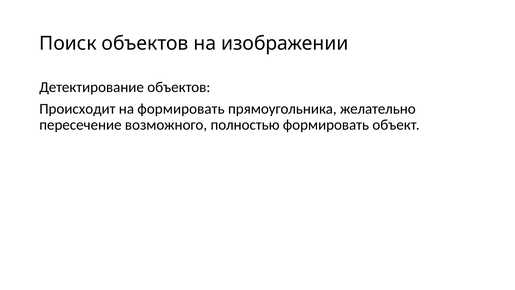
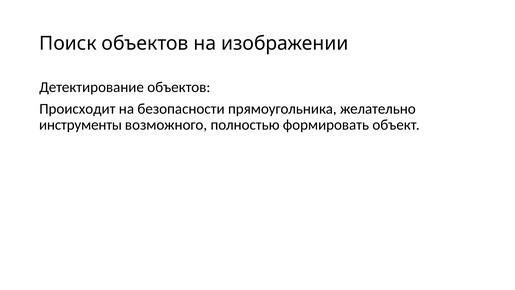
на формировать: формировать -> безопасности (181, 109)
пересечение: пересечение -> инструменты (80, 125)
